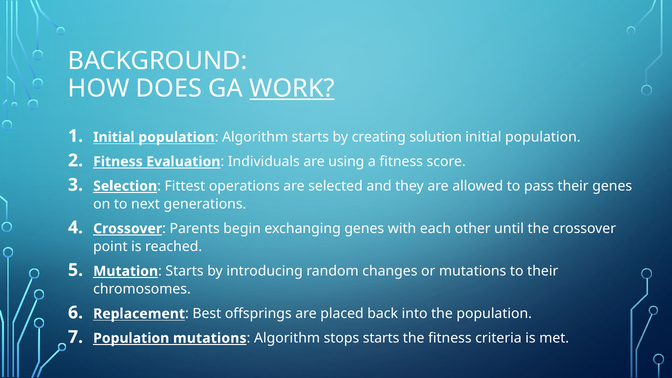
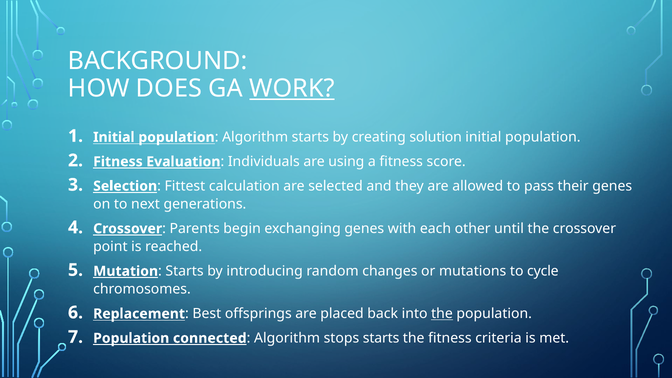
operations: operations -> calculation (244, 186)
to their: their -> cycle (543, 271)
the underline: none -> present (442, 314)
Population mutations: mutations -> connected (210, 338)
